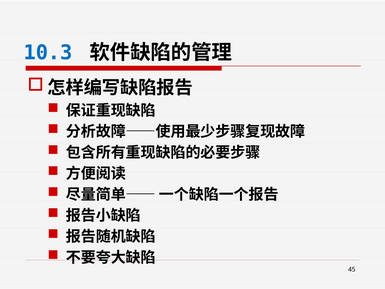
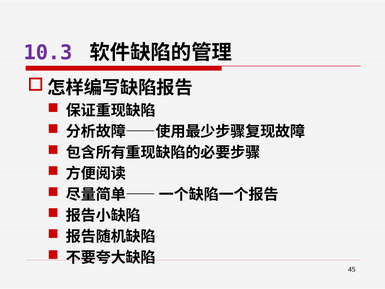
10.3 colour: blue -> purple (48, 52)
